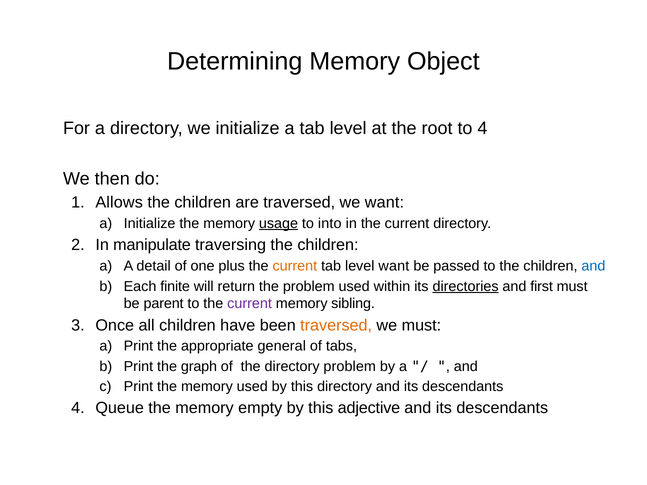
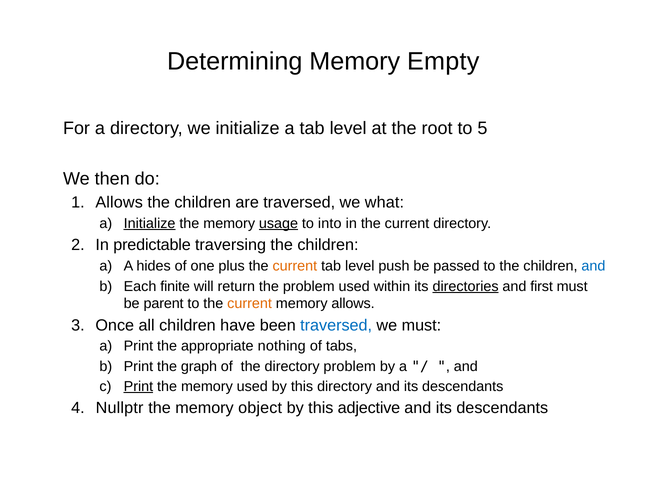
Object: Object -> Empty (443, 62)
to 4: 4 -> 5 (482, 129)
we want: want -> what (384, 202)
Initialize underline: none -> present (150, 224)
manipulate: manipulate -> predictable (152, 245)
detail: detail -> hides (154, 266)
level want: want -> push (394, 266)
current colour: purple -> orange (250, 304)
memory sibling: sibling -> allows (353, 304)
traversed colour: orange -> blue (336, 325)
general: general -> nothing (282, 346)
Print underline: none -> present (138, 387)
Queue: Queue -> Nullptr (120, 408)
empty: empty -> object (260, 408)
